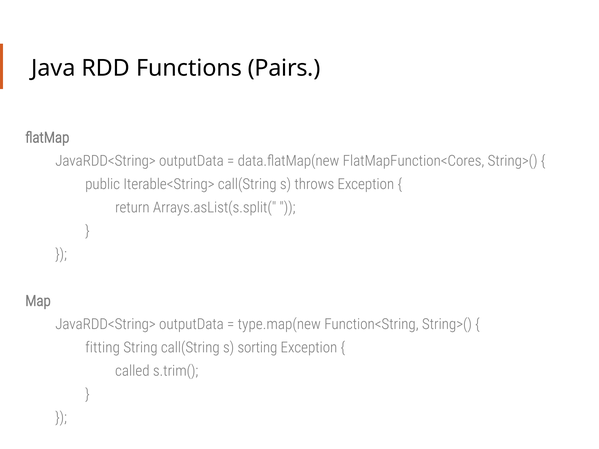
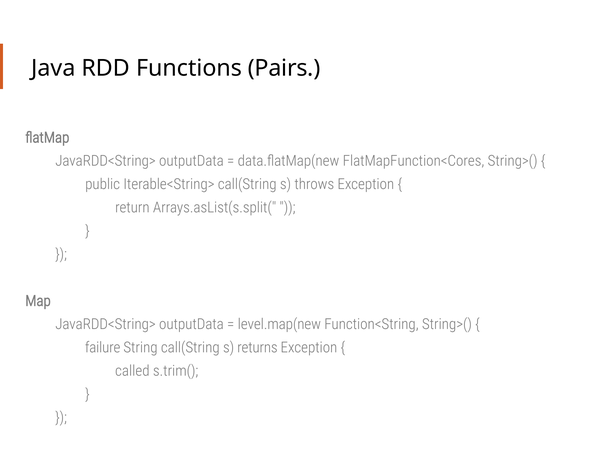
type.map(new: type.map(new -> level.map(new (279, 324)
fitting: fitting -> failure (103, 348)
sorting: sorting -> returns (257, 348)
